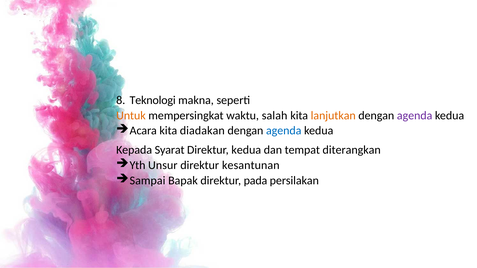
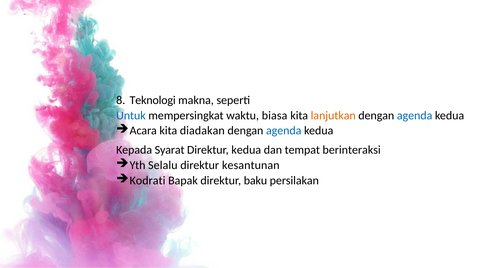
Untuk colour: orange -> blue (131, 116)
salah: salah -> biasa (275, 116)
agenda colour: purple -> blue (415, 116)
diterangkan: diterangkan -> berinteraksi (352, 150)
Unsur: Unsur -> Selalu (163, 165)
Sampai: Sampai -> Kodrati (148, 181)
pada: pada -> baku (255, 181)
